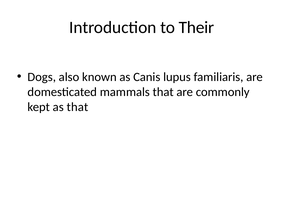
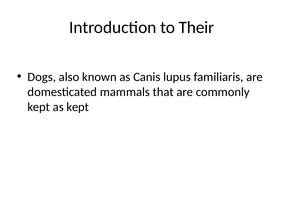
as that: that -> kept (78, 107)
